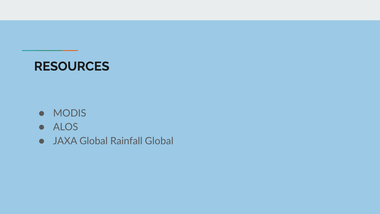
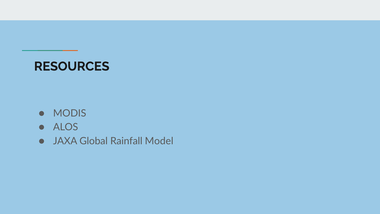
Rainfall Global: Global -> Model (159, 141)
